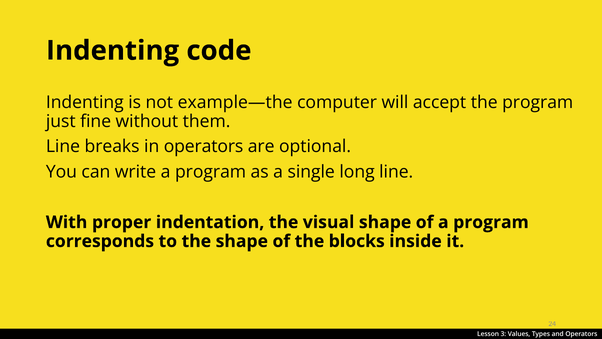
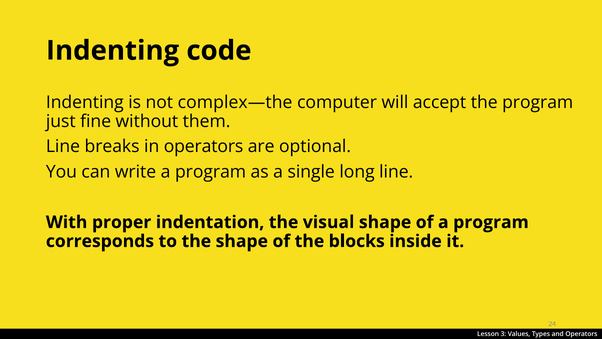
example—the: example—the -> complex—the (235, 102)
